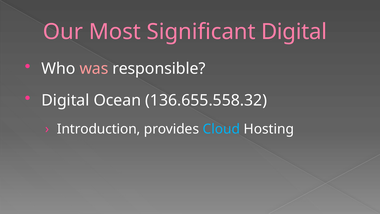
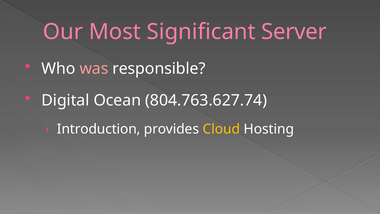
Significant Digital: Digital -> Server (294, 32)
136.655.558.32: 136.655.558.32 -> 804.763.627.74 (206, 100)
Cloud colour: light blue -> yellow (221, 129)
